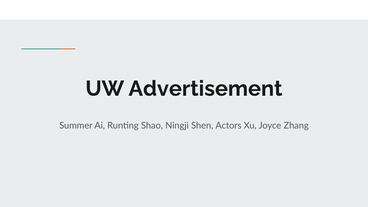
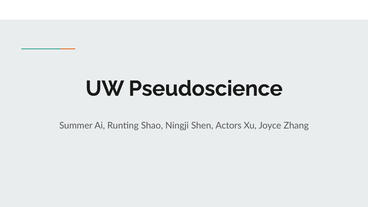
Advertisement: Advertisement -> Pseudoscience (206, 89)
